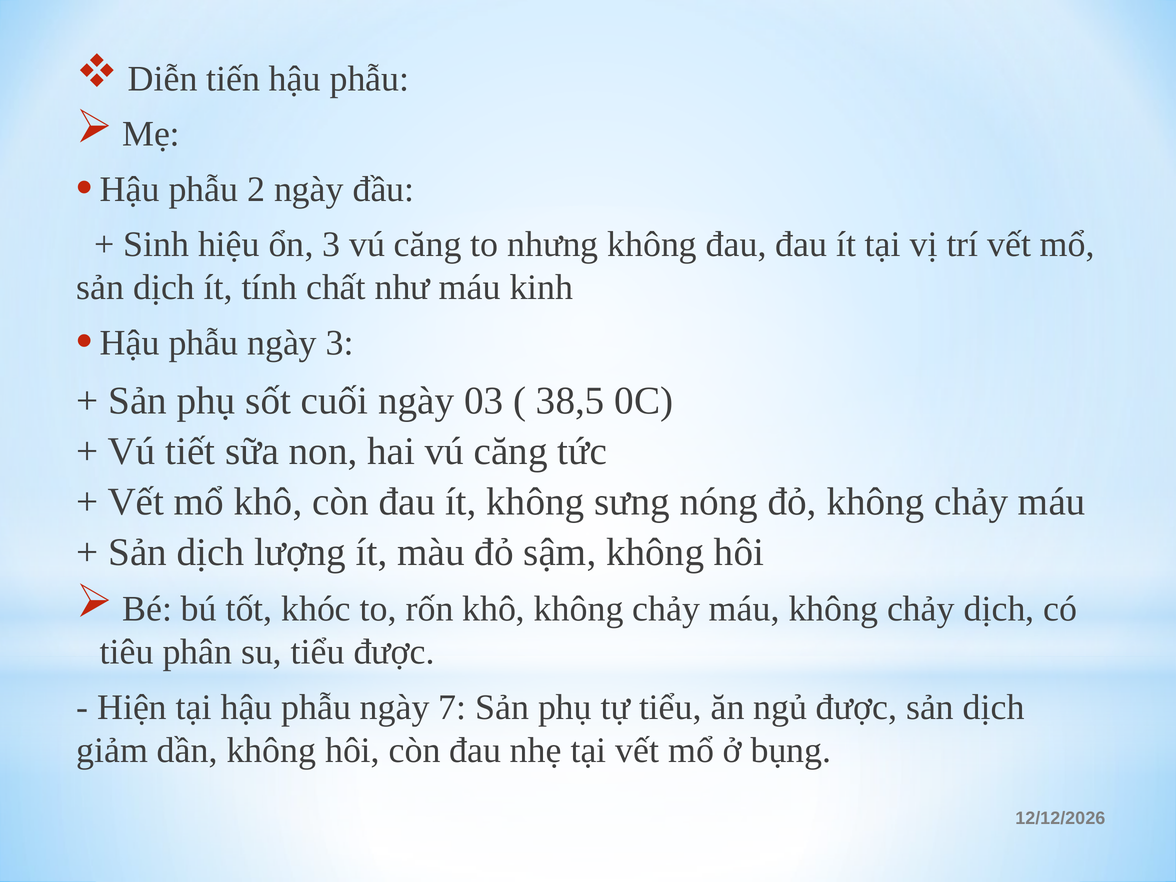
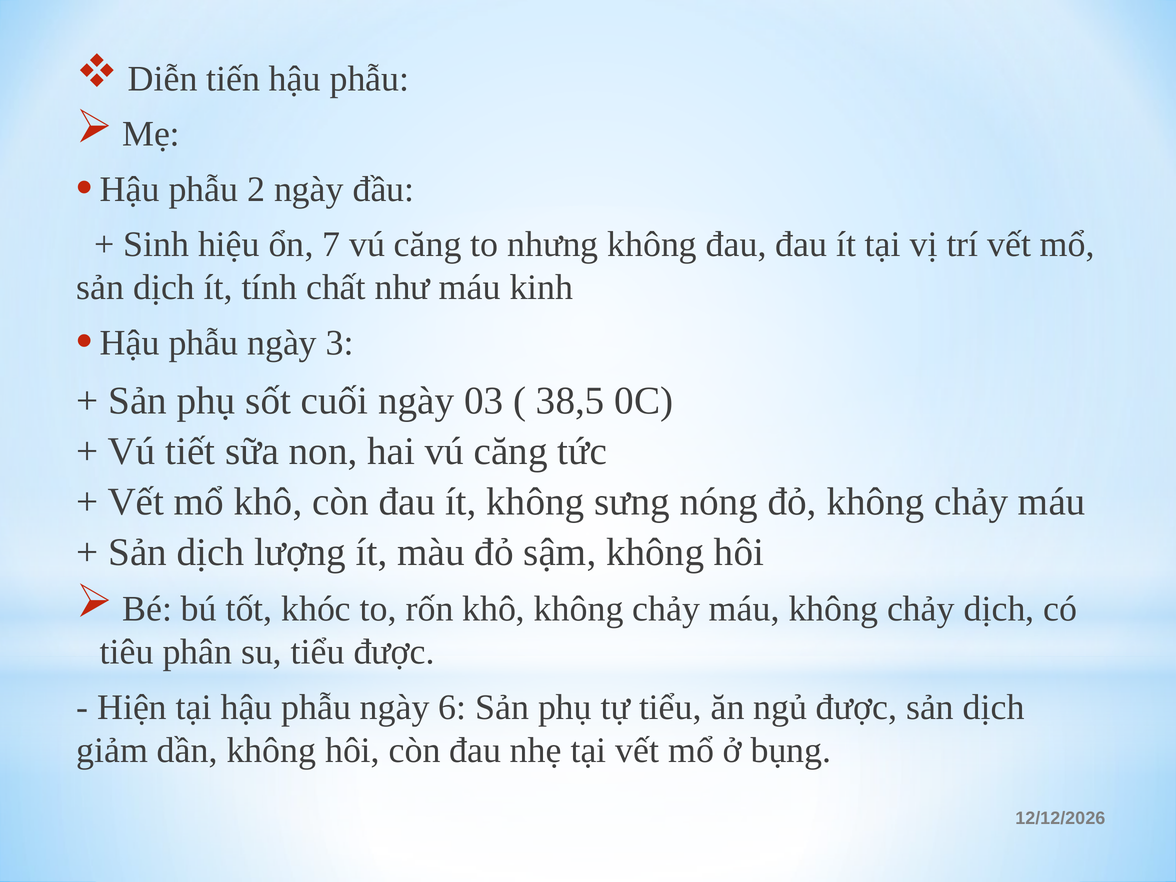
ổn 3: 3 -> 7 (331, 245)
7: 7 -> 6 (452, 707)
